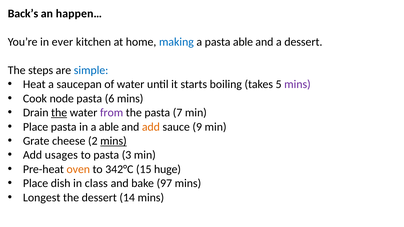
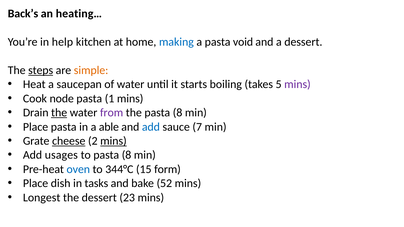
happen…: happen… -> heating… (79, 14)
ever: ever -> help (62, 42)
pasta able: able -> void (243, 42)
steps underline: none -> present (41, 70)
simple colour: blue -> orange (91, 70)
6: 6 -> 1 (110, 99)
the pasta 7: 7 -> 8 (178, 113)
add colour: orange -> blue (151, 127)
9: 9 -> 7 (197, 127)
cheese underline: none -> present (69, 141)
to pasta 3: 3 -> 8 (127, 155)
oven colour: orange -> blue (78, 169)
342°C: 342°C -> 344°C (119, 169)
huge: huge -> form (167, 169)
class: class -> tasks (96, 184)
97: 97 -> 52 (164, 184)
14: 14 -> 23 (127, 198)
